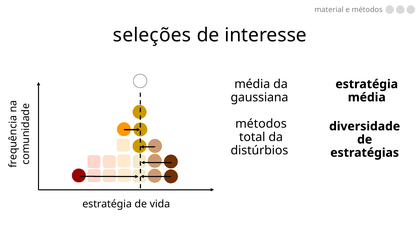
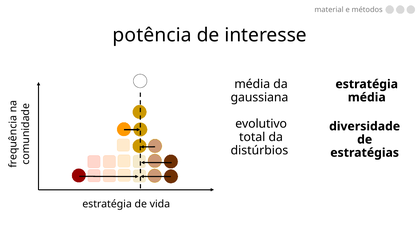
seleções: seleções -> potência (152, 35)
métodos: métodos -> evolutivo (261, 124)
